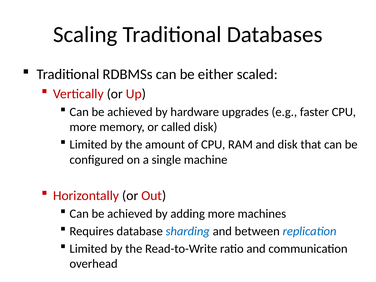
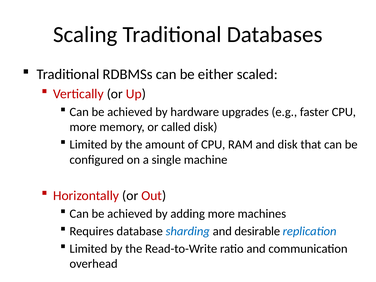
between: between -> desirable (257, 231)
